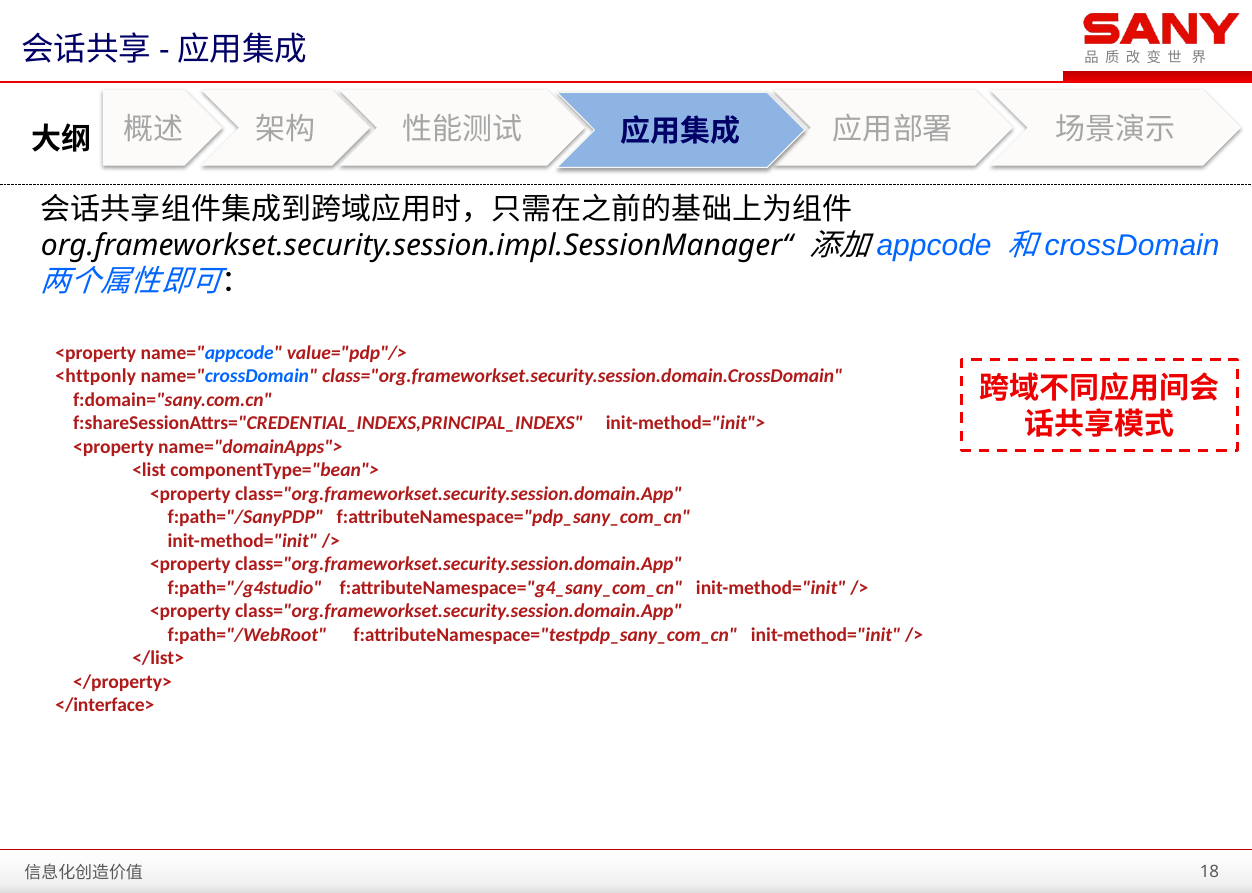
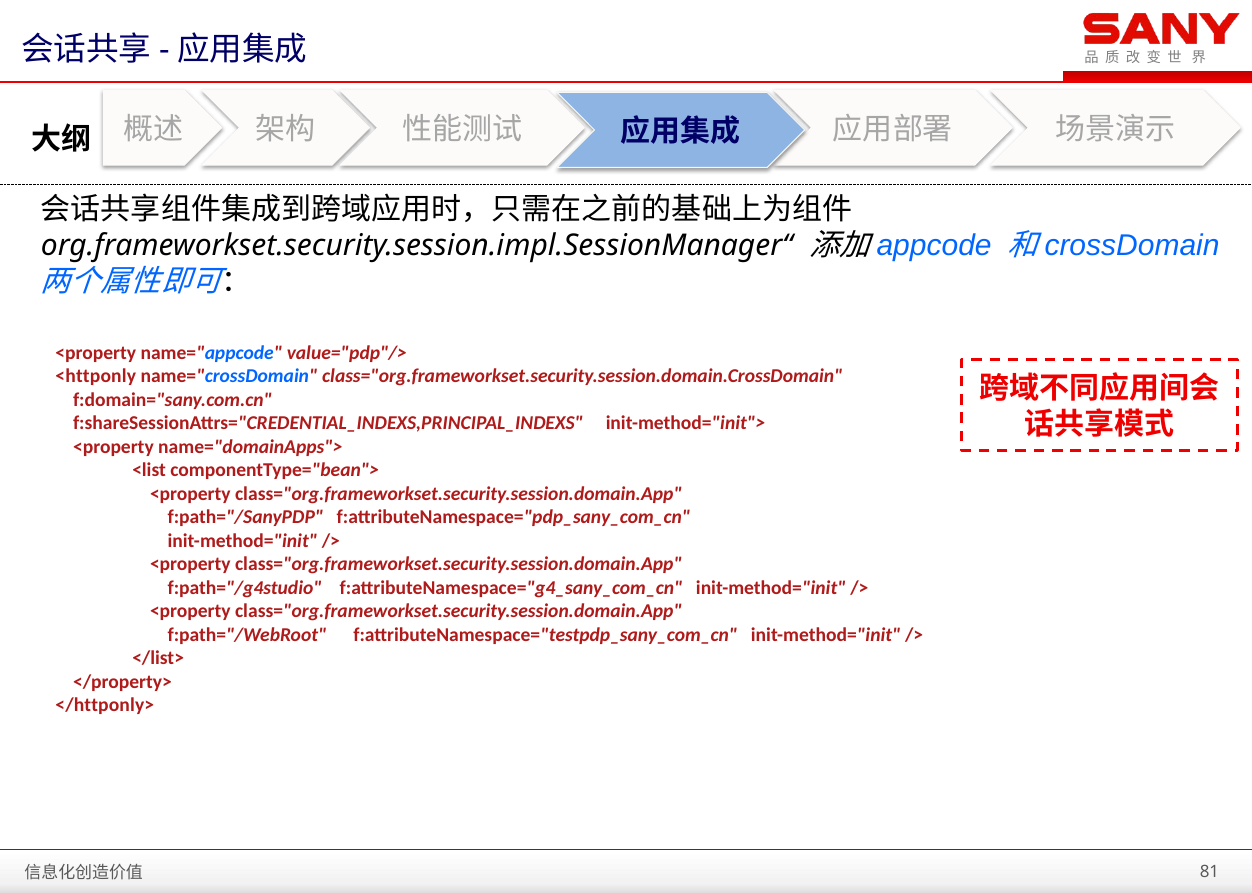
</interface>: </interface> -> </httponly> (105, 705)
18: 18 -> 81 (1210, 872)
